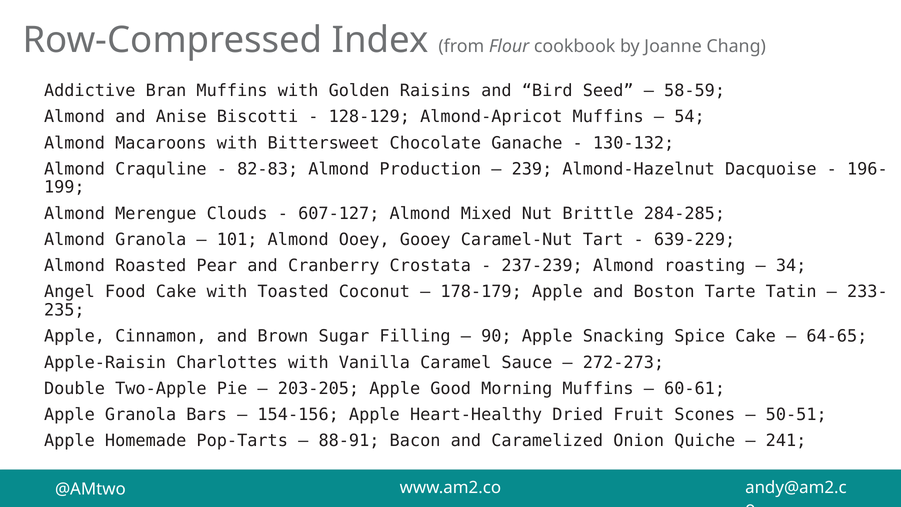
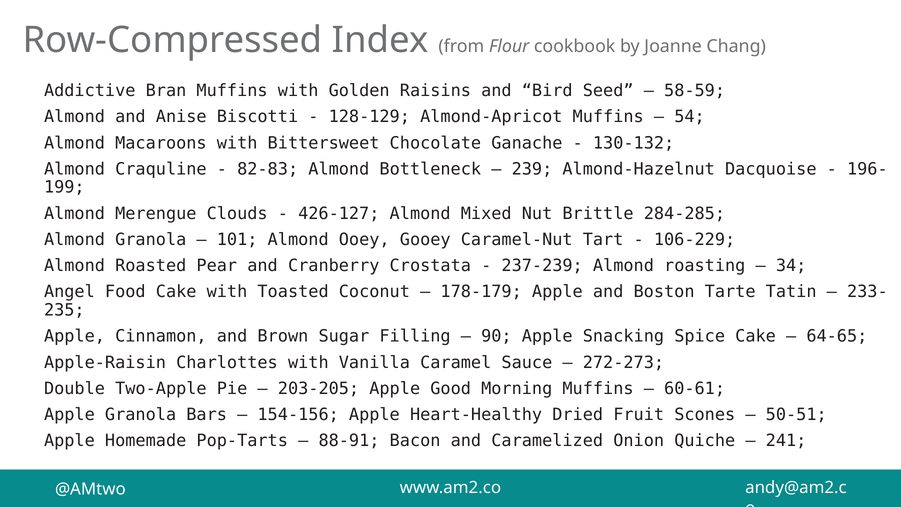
Production: Production -> Bottleneck (430, 169)
607-127: 607-127 -> 426-127 (339, 213)
639-229: 639-229 -> 106-229 (695, 240)
